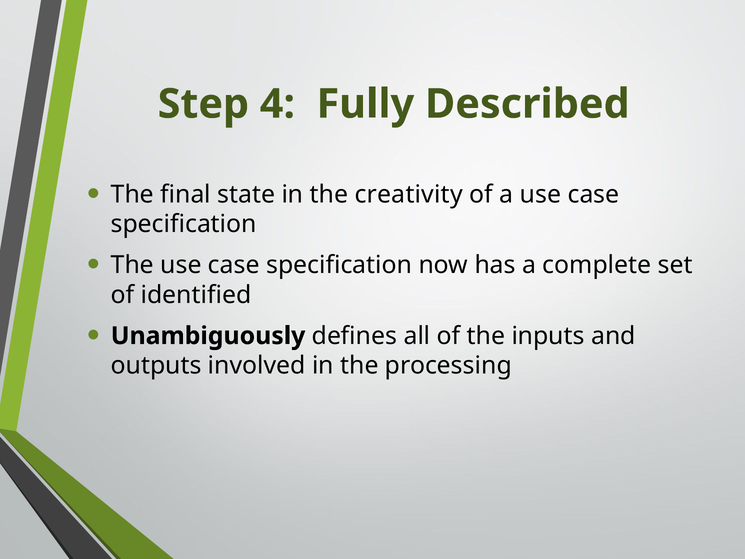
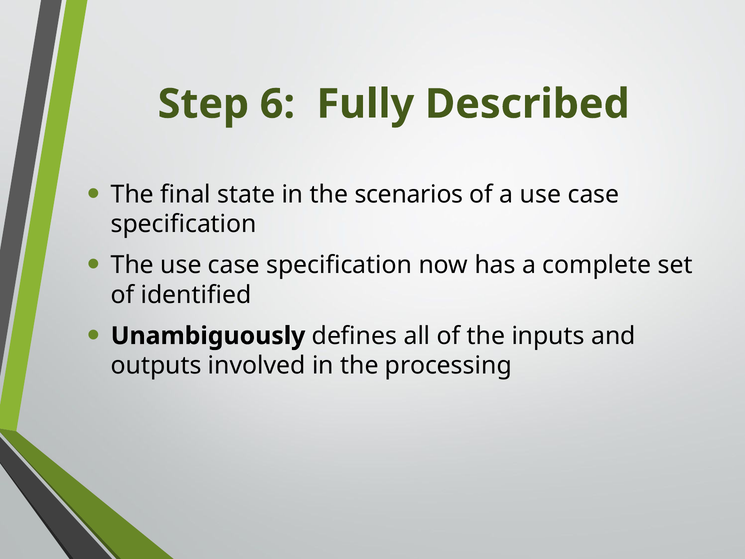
4: 4 -> 6 (277, 104)
creativity: creativity -> scenarios (409, 194)
